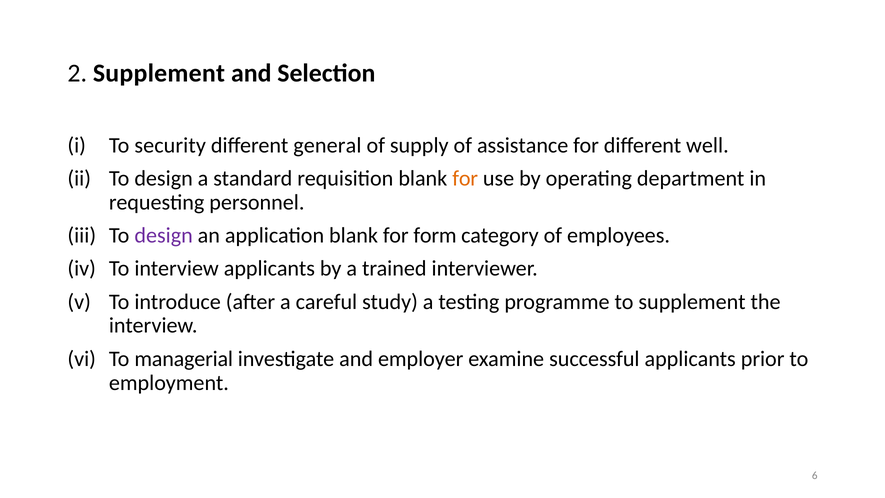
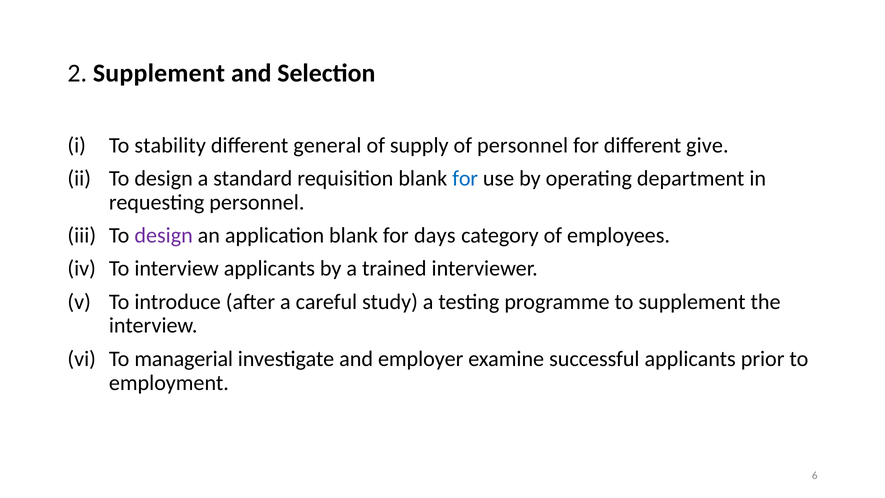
security: security -> stability (170, 145)
of assistance: assistance -> personnel (523, 145)
well: well -> give (707, 145)
for colour: orange -> blue (465, 178)
form: form -> days (435, 235)
